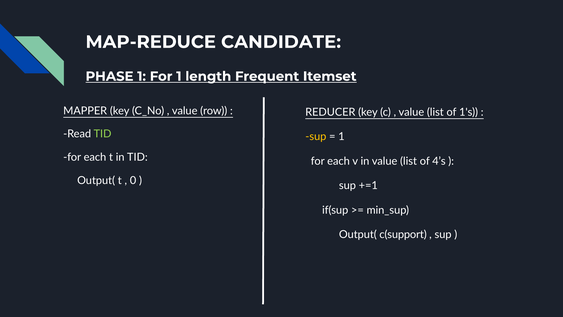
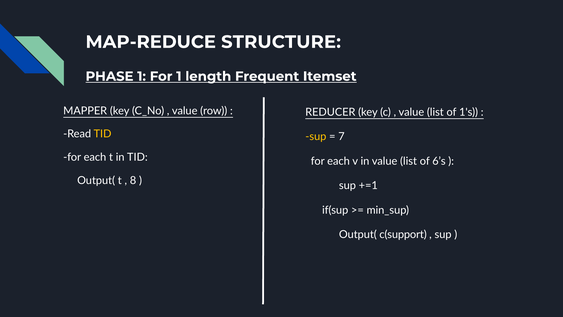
CANDIDATE: CANDIDATE -> STRUCTURE (281, 42)
TID colour: light green -> yellow (103, 134)
1: 1 -> 7 (341, 137)
4’s: 4’s -> 6’s (439, 161)
0: 0 -> 8 (133, 180)
